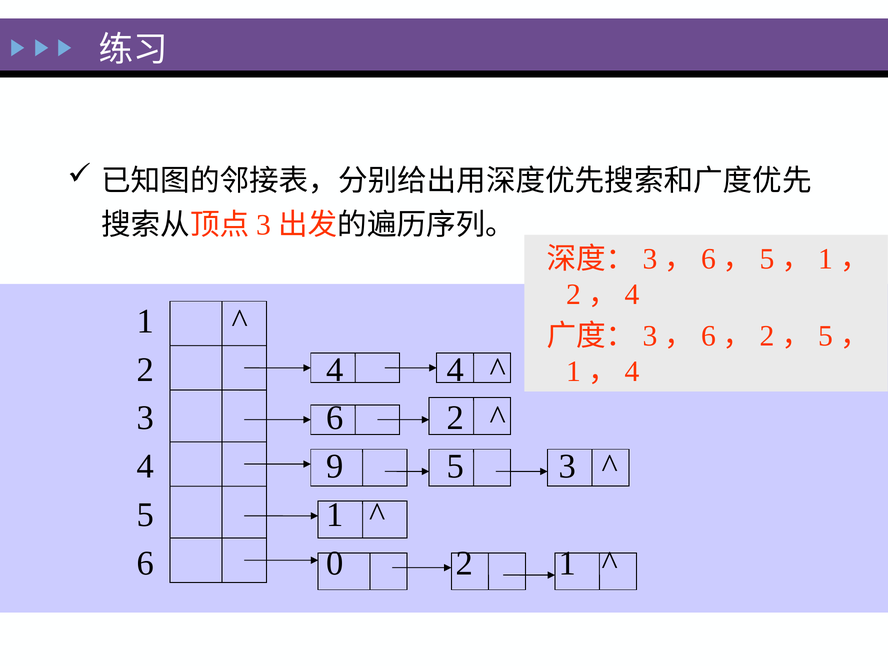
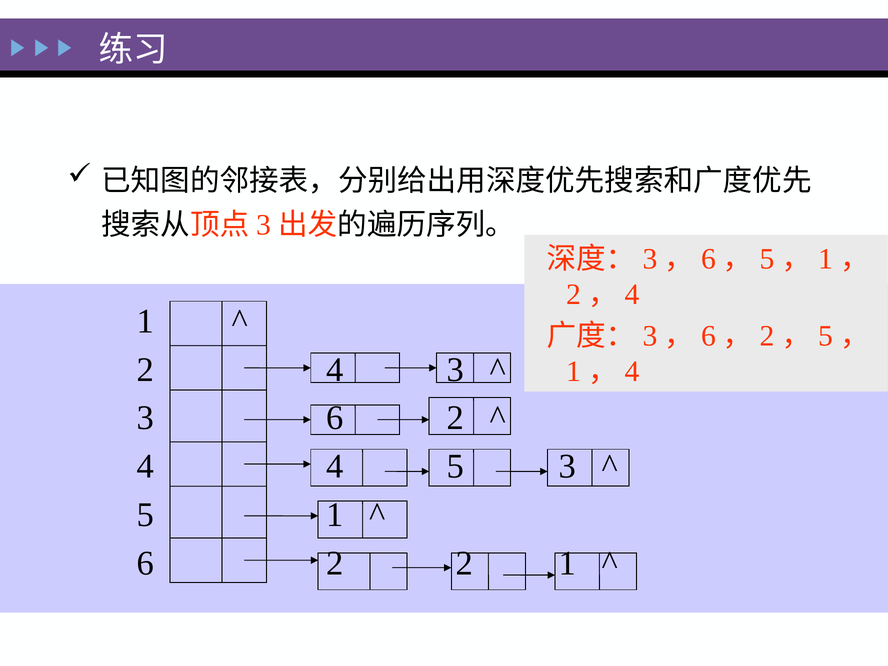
4 4: 4 -> 3 (456, 370)
4 9: 9 -> 4 (335, 466)
0: 0 -> 2 (335, 563)
